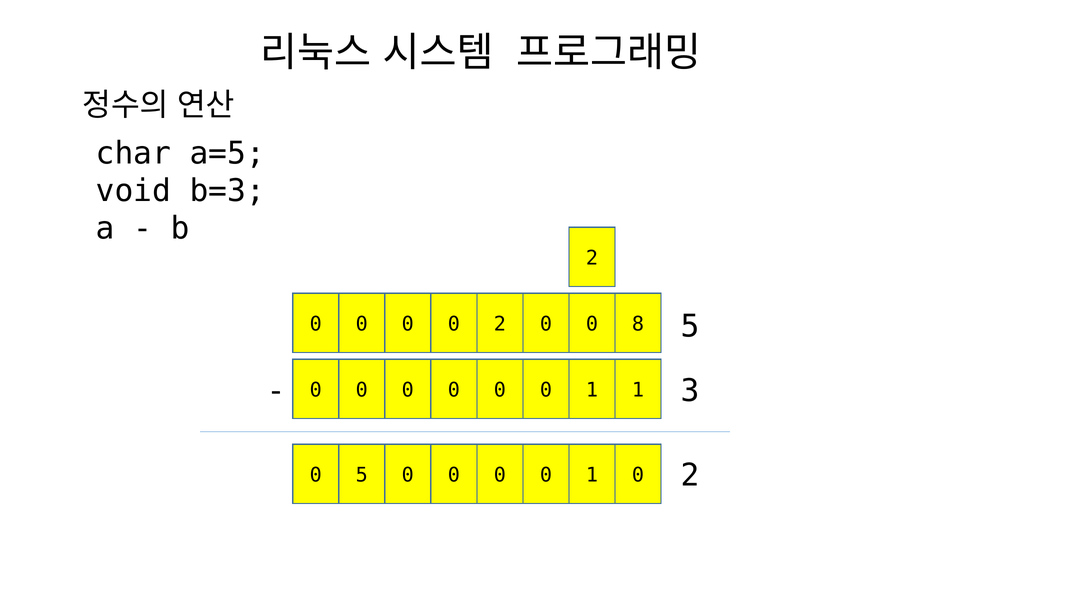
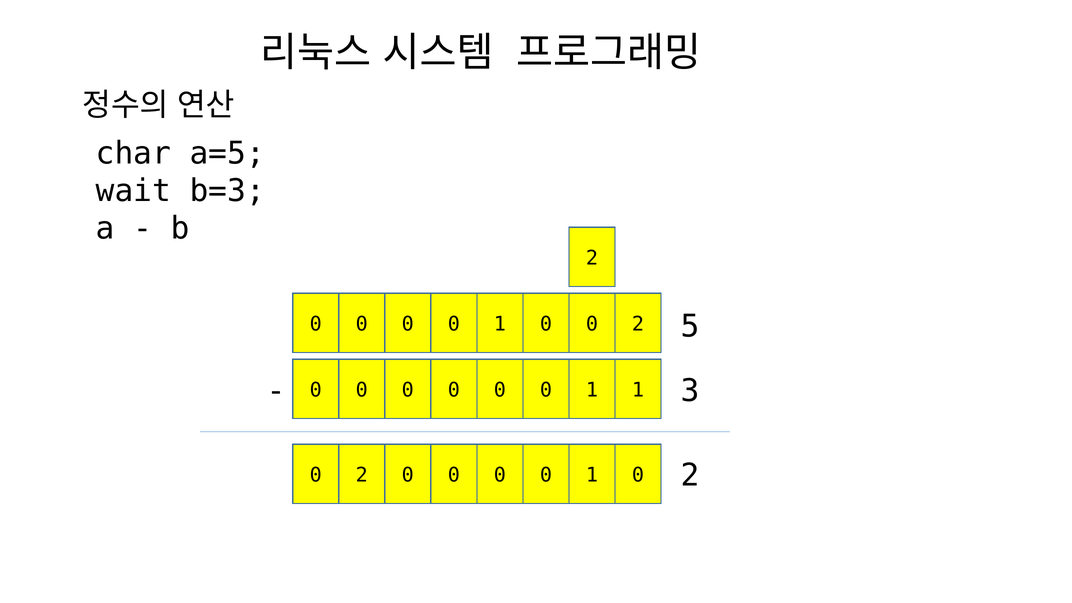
void: void -> wait (133, 191)
2: 2 -> 1 (500, 324)
0 0 8: 8 -> 2 (638, 324)
5: 5 -> 2 (362, 475)
